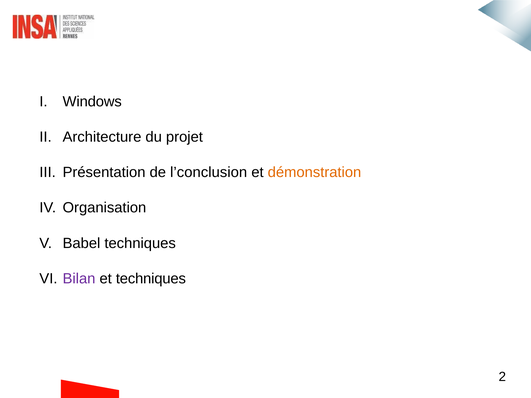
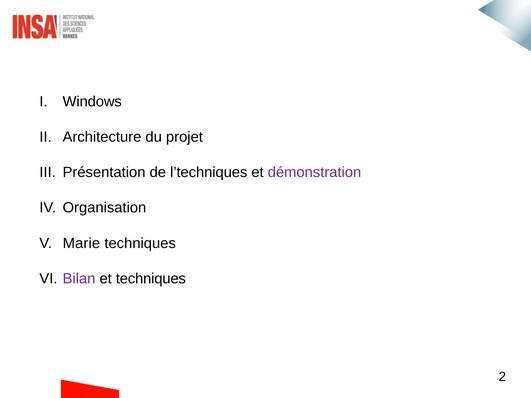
l’conclusion: l’conclusion -> l’techniques (209, 173)
démonstration colour: orange -> purple (314, 173)
Babel: Babel -> Marie (81, 243)
